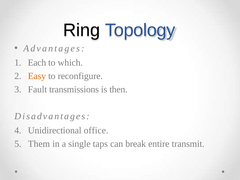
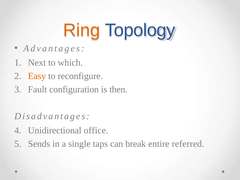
Ring colour: black -> orange (82, 30)
Each: Each -> Next (37, 63)
transmissions: transmissions -> configuration (74, 89)
Them: Them -> Sends (39, 144)
transmit: transmit -> referred (188, 144)
